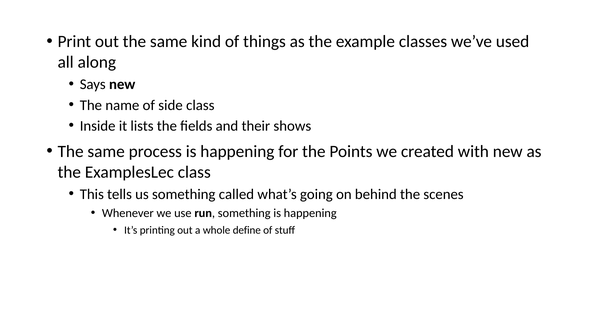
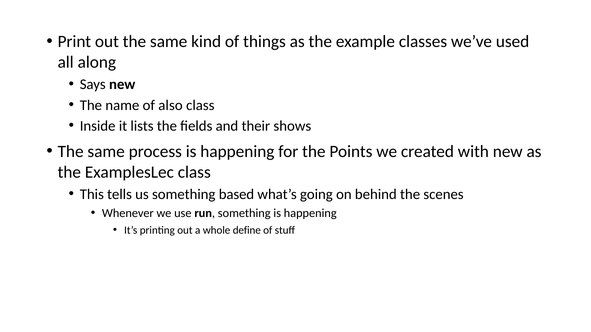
side: side -> also (170, 105)
called: called -> based (236, 194)
